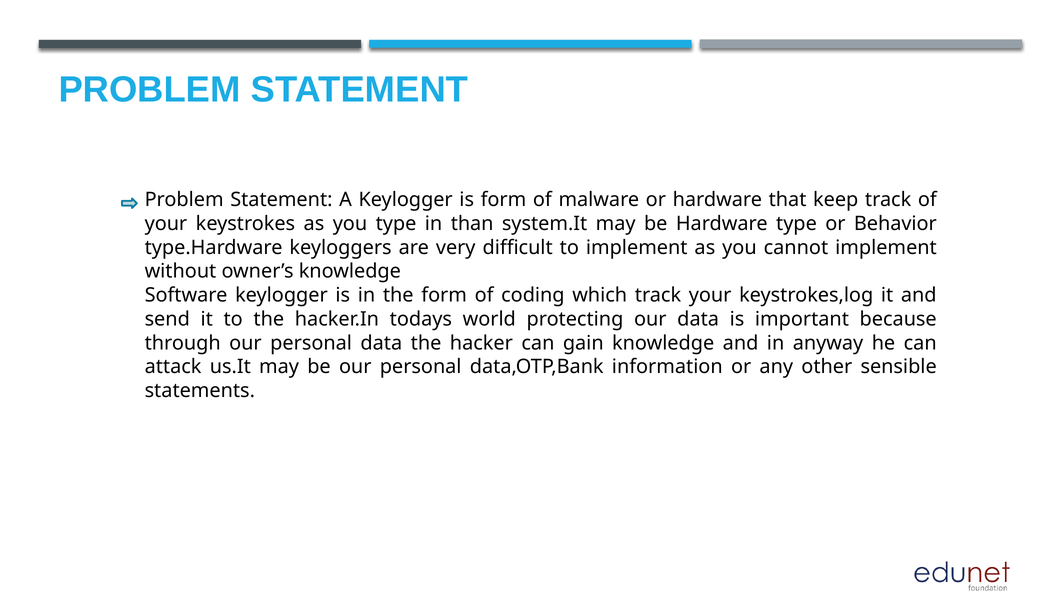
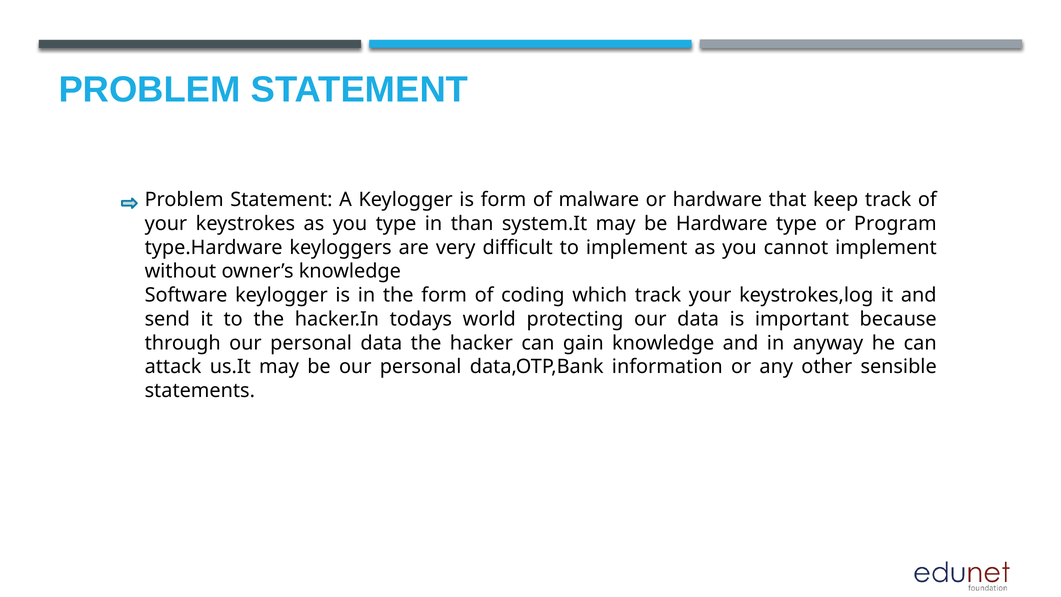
Behavior: Behavior -> Program (895, 224)
